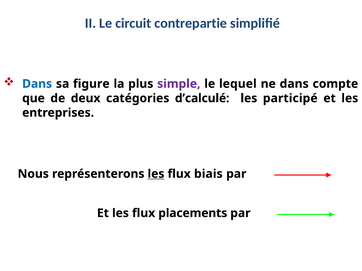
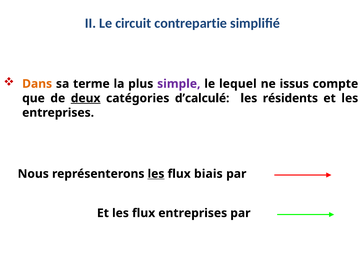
Dans colour: blue -> orange (37, 84)
figure: figure -> terme (91, 84)
ne dans: dans -> issus (294, 84)
deux underline: none -> present (86, 98)
participé: participé -> résidents (290, 98)
flux placements: placements -> entreprises (193, 213)
